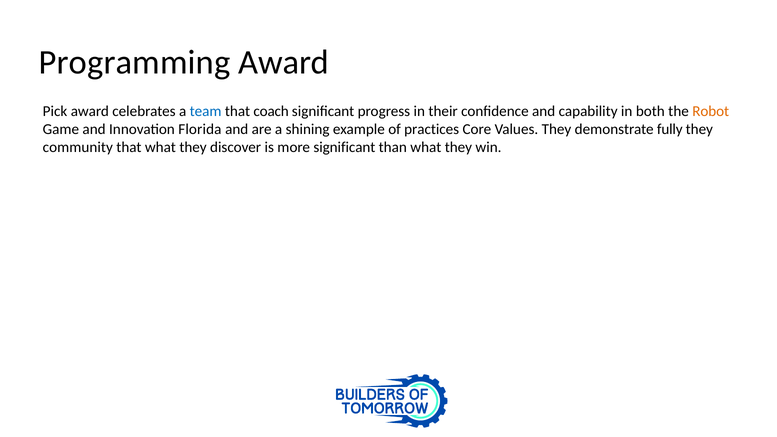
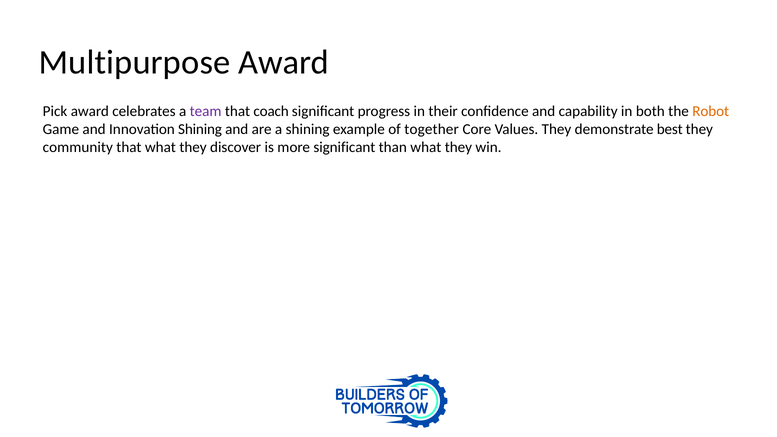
Programming: Programming -> Multipurpose (135, 62)
team colour: blue -> purple (206, 111)
Innovation Florida: Florida -> Shining (200, 129)
practices: practices -> together (432, 129)
fully: fully -> best (670, 129)
